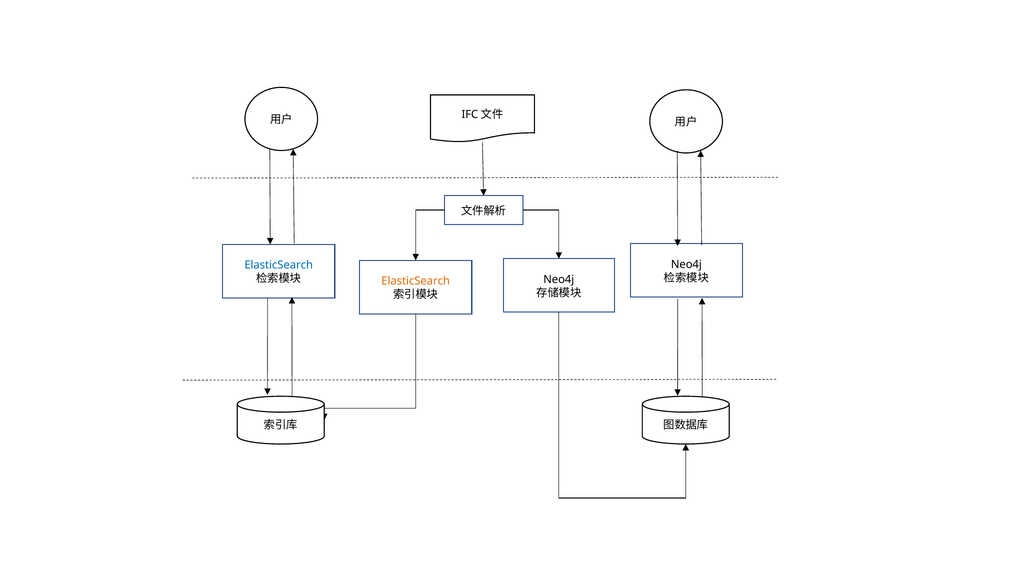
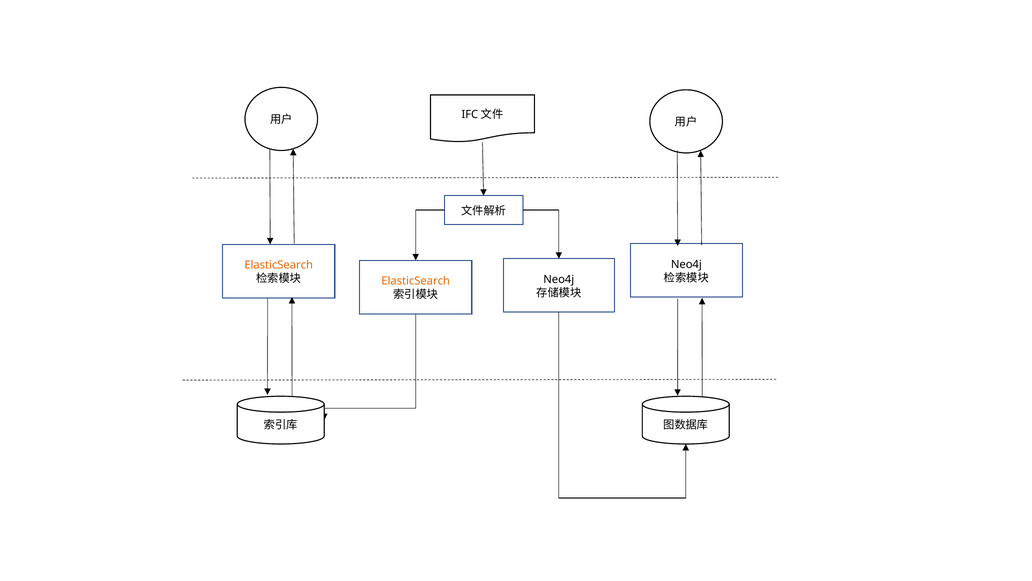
ElasticSearch colour: blue -> orange (279, 265)
